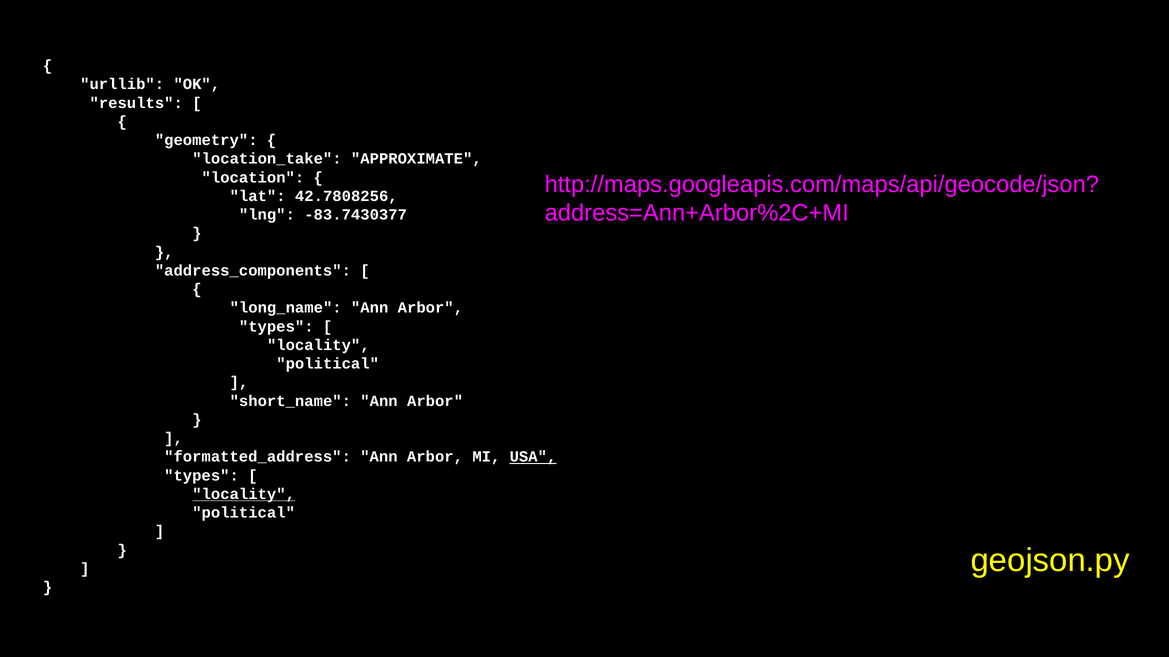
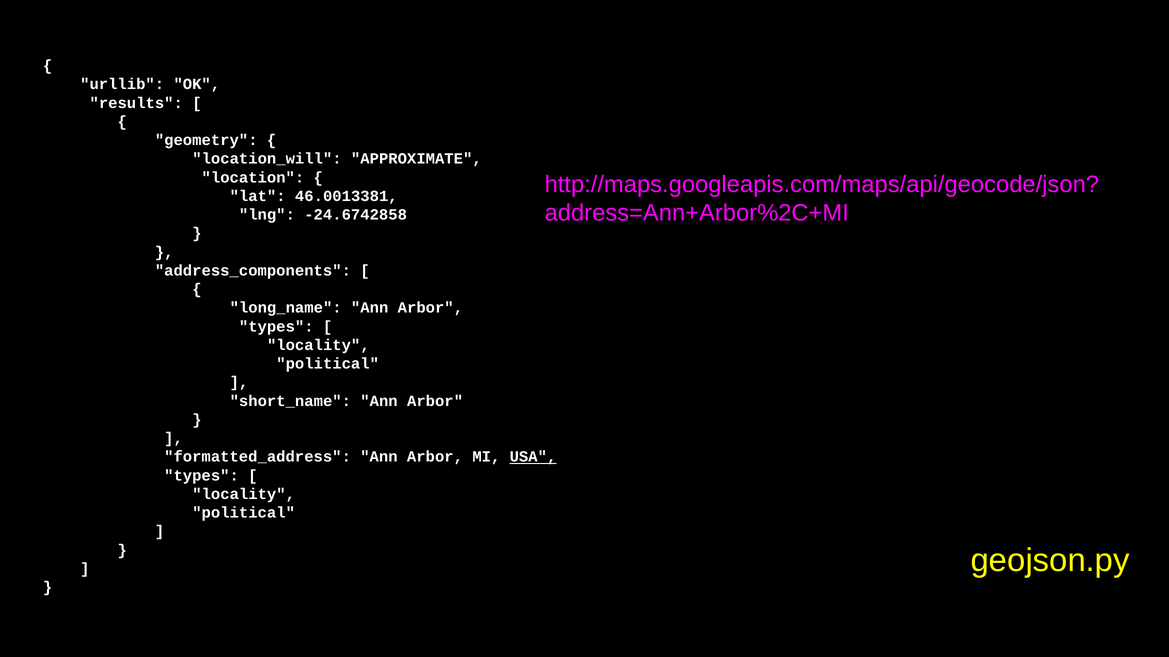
location_take: location_take -> location_will (267, 159)
42.7808256: 42.7808256 -> 46.0013381 (346, 196)
-83.7430377: -83.7430377 -> -24.6742858 (356, 215)
locality underline: present -> none (244, 495)
